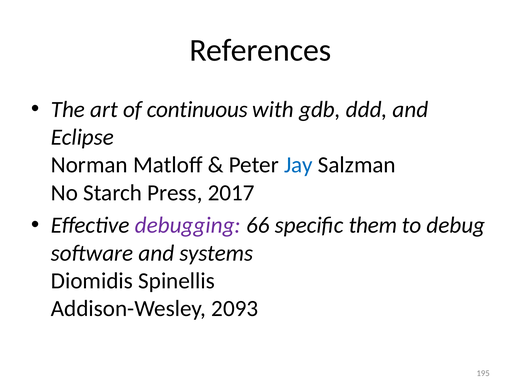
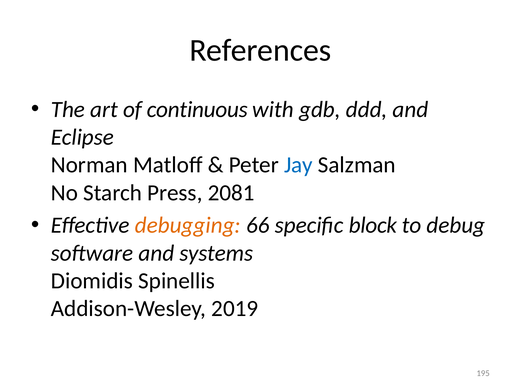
2017: 2017 -> 2081 (231, 193)
debugging colour: purple -> orange (188, 225)
them: them -> block (373, 225)
2093: 2093 -> 2019 (235, 308)
